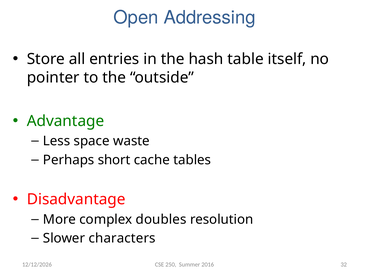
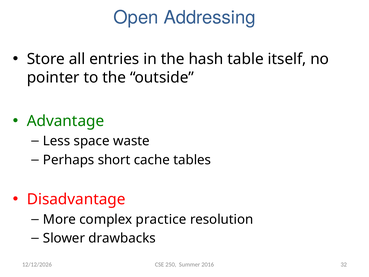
doubles: doubles -> practice (161, 219)
characters: characters -> drawbacks (122, 238)
